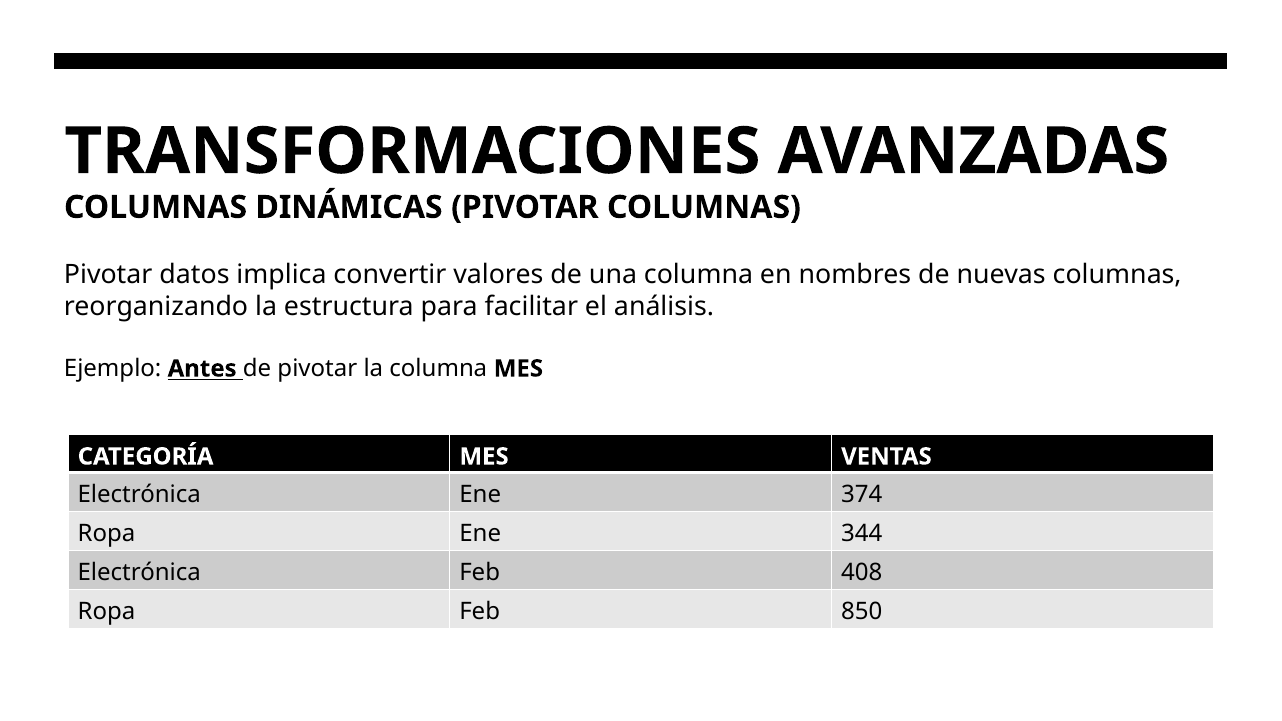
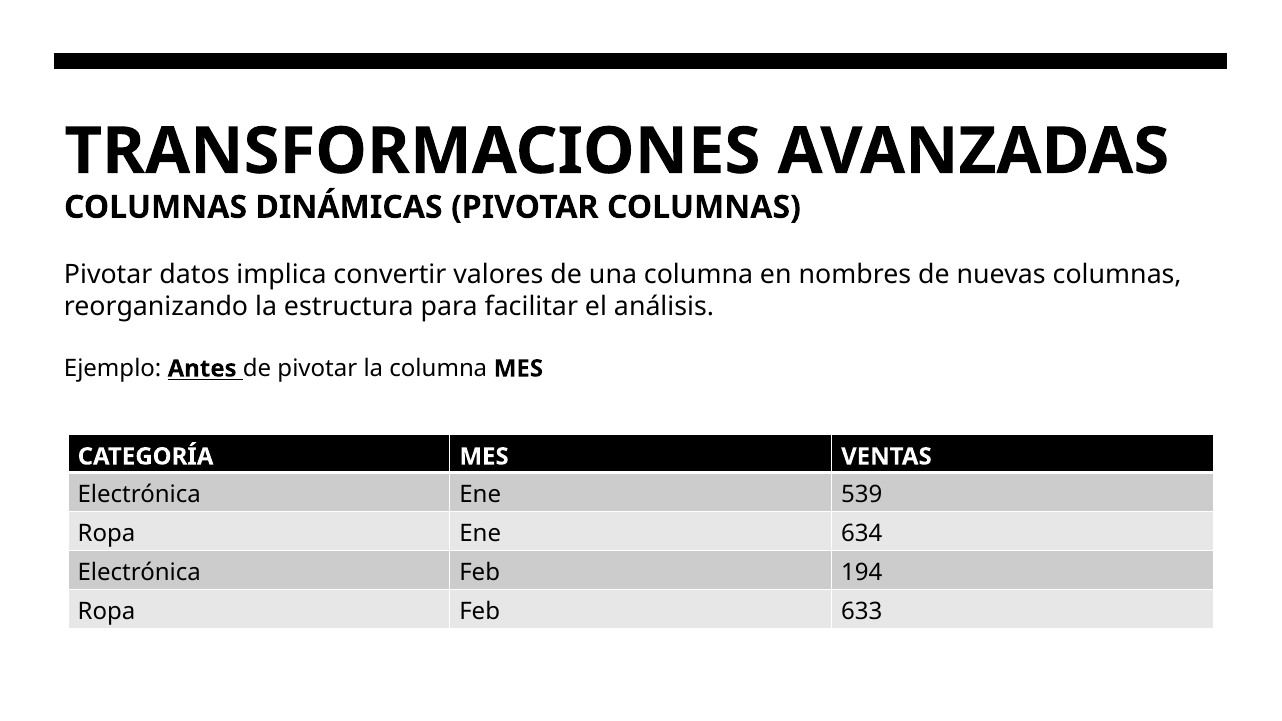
374: 374 -> 539 (862, 495)
344: 344 -> 634 (862, 534)
408: 408 -> 194 (862, 573)
850: 850 -> 633 (862, 612)
